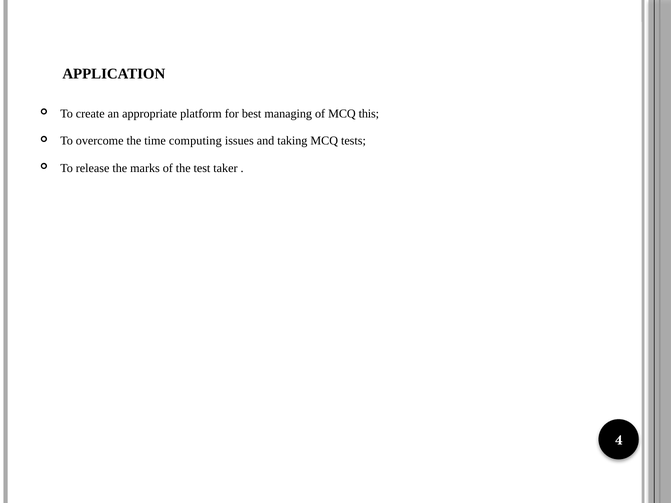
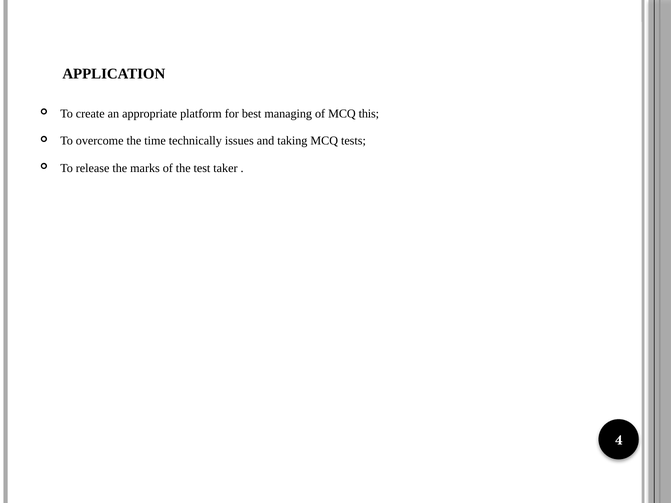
computing: computing -> technically (195, 141)
